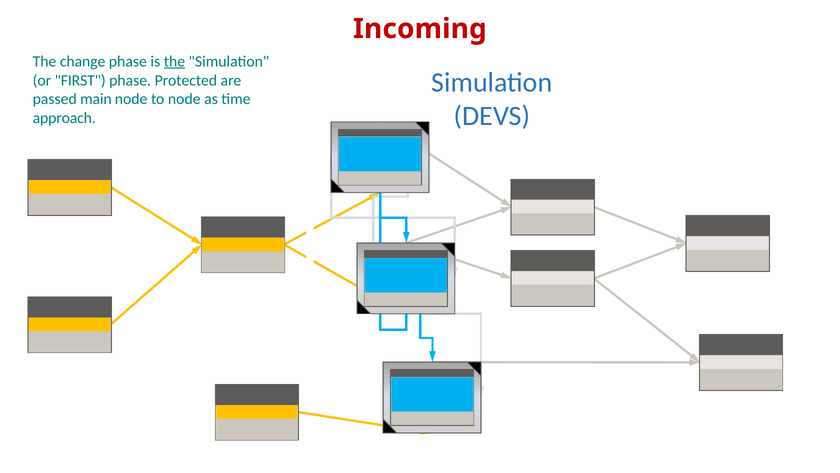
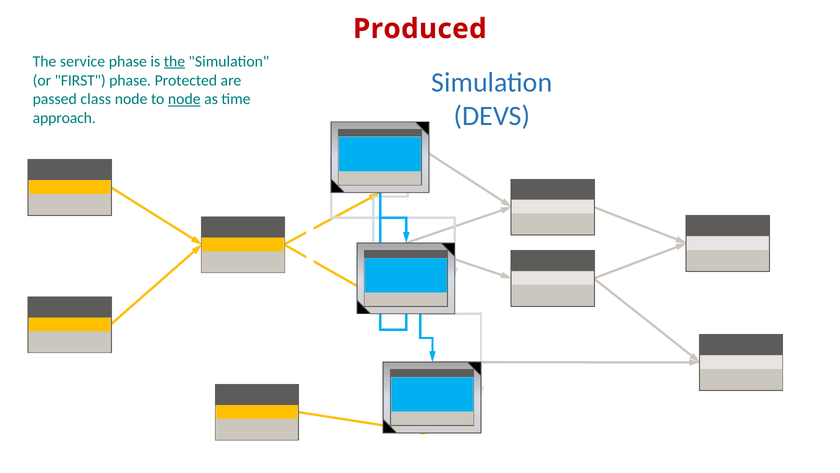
Incoming: Incoming -> Produced (420, 29)
change: change -> service (83, 61)
main: main -> class (96, 99)
node underline: none -> present (184, 99)
